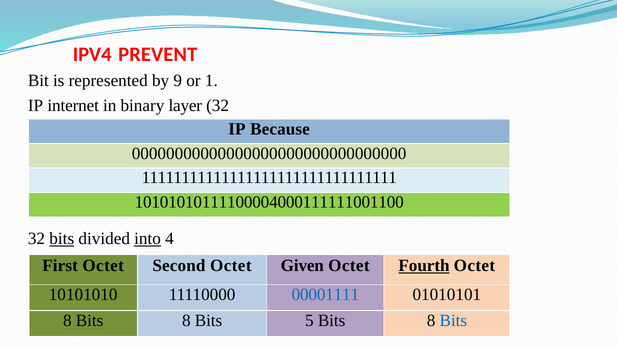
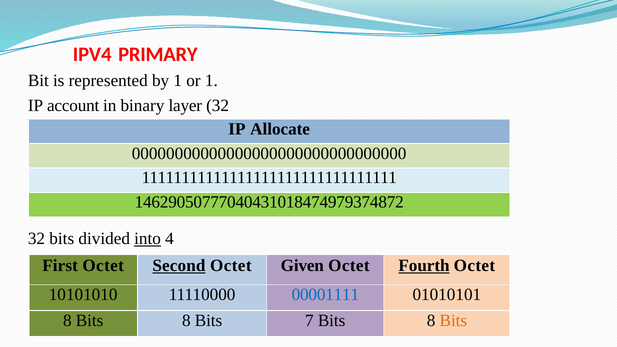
PREVENT: PREVENT -> PRIMARY (158, 54)
by 9: 9 -> 1 (178, 81)
internet: internet -> account (73, 106)
Because: Because -> Allocate (280, 129)
10101010111100004000111111001100: 10101010111100004000111111001100 -> 14629050777040431018474979374872 (269, 202)
bits underline: present -> none (62, 239)
Second underline: none -> present (179, 266)
5: 5 -> 7 (309, 321)
Bits colour: blue -> orange (453, 321)
